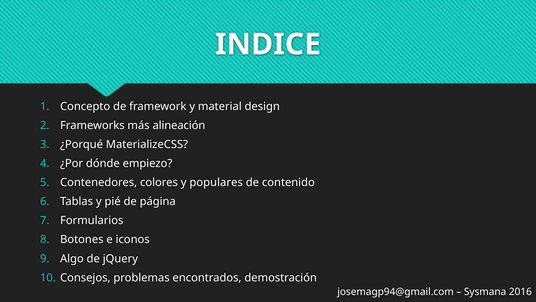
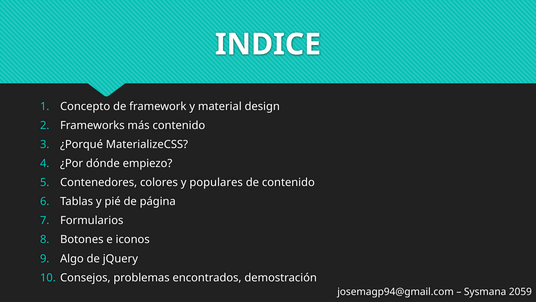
más alineación: alineación -> contenido (179, 125)
2016: 2016 -> 2059 (520, 291)
